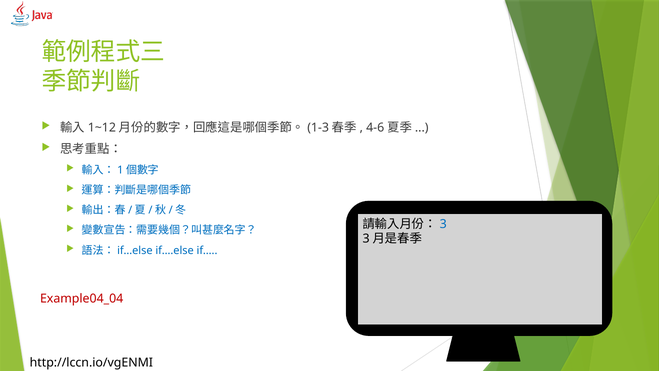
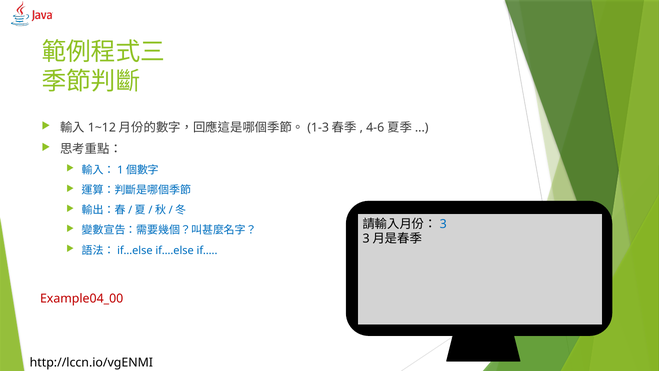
Example04_04: Example04_04 -> Example04_00 (82, 298)
